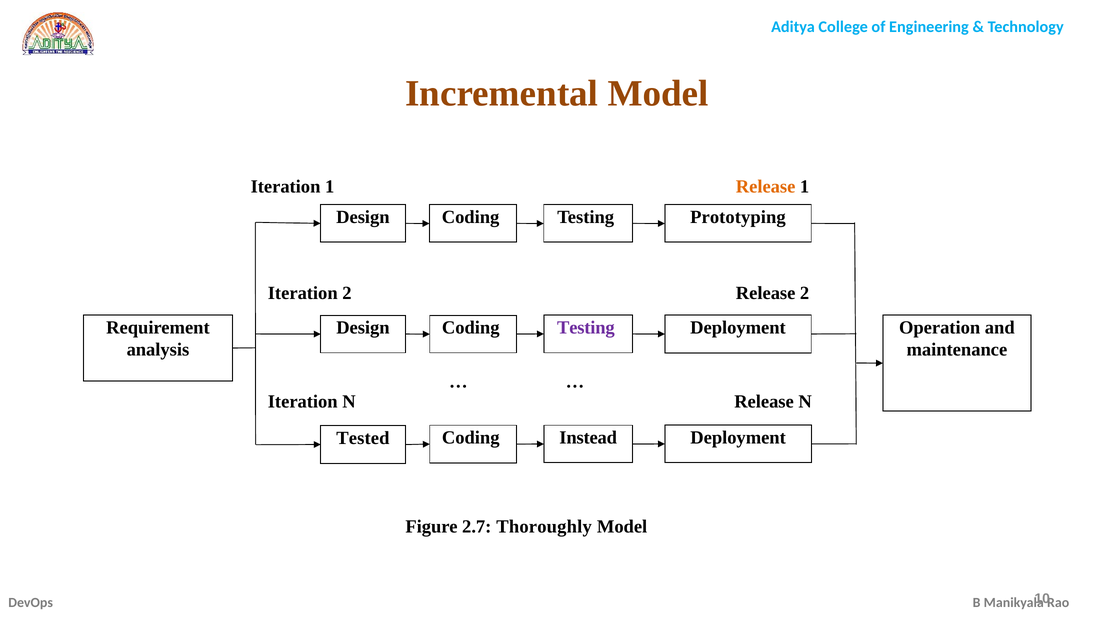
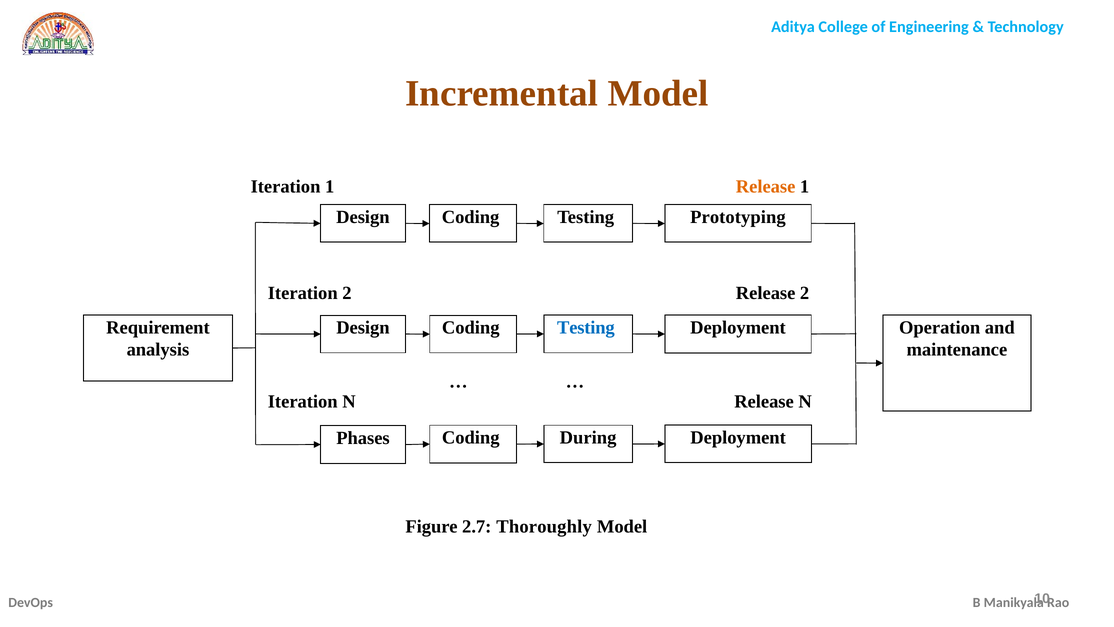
Testing colour: purple -> blue (586, 327)
Instead: Instead -> During (588, 438)
Tested: Tested -> Phases (363, 438)
